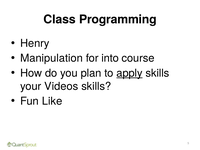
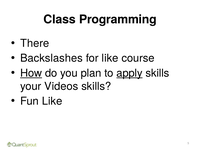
Henry: Henry -> There (35, 43)
Manipulation: Manipulation -> Backslashes (51, 58)
for into: into -> like (110, 58)
How underline: none -> present (31, 73)
